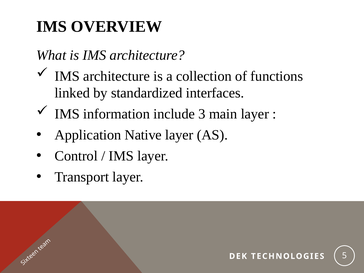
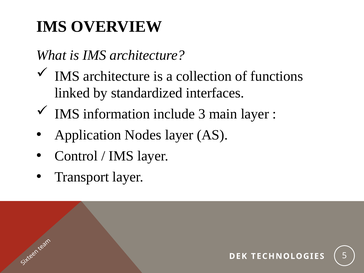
Native: Native -> Nodes (143, 135)
